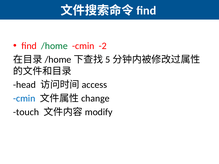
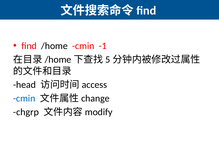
/home colour: green -> black (54, 46)
-2: -2 -> -1 (103, 46)
touch: touch -> chgrp (26, 112)
